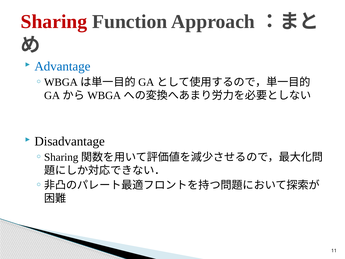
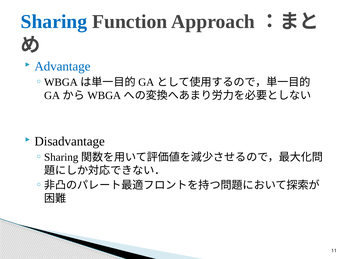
Sharing colour: red -> blue (54, 22)
